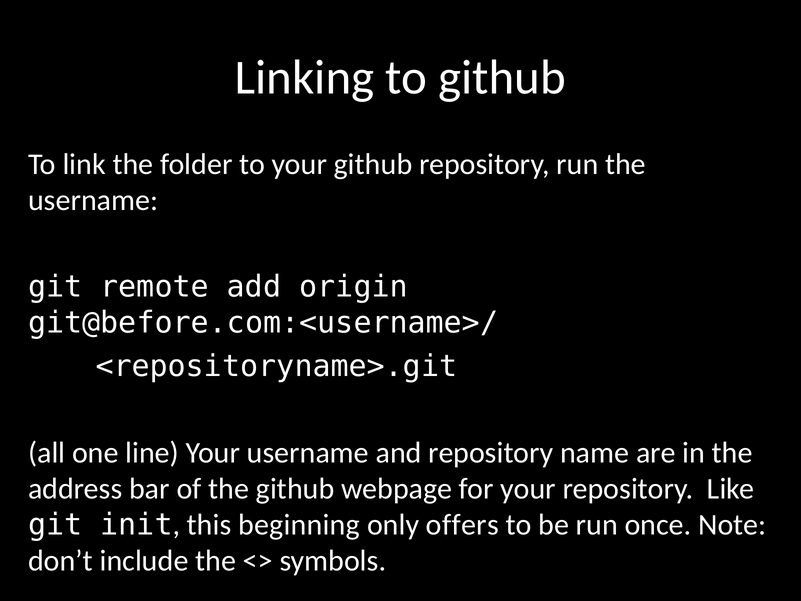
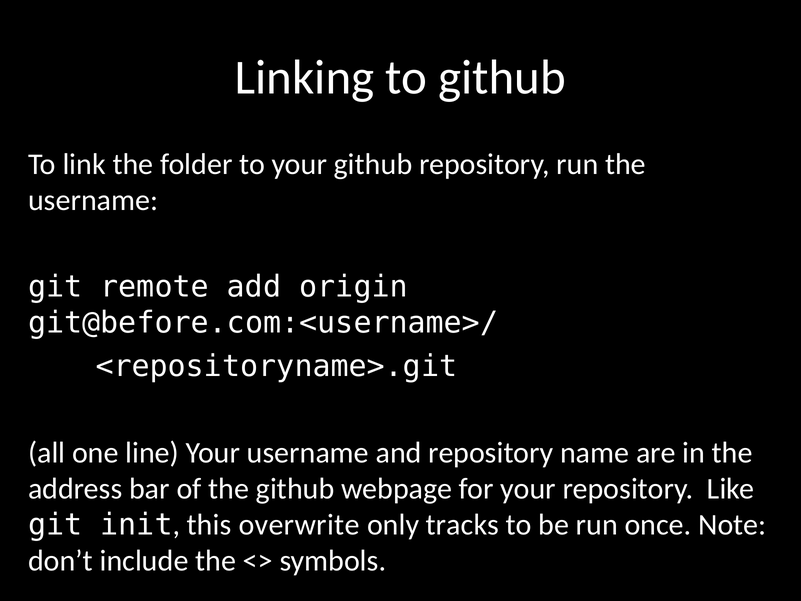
beginning: beginning -> overwrite (299, 525)
offers: offers -> tracks (462, 525)
